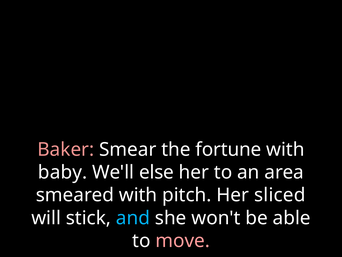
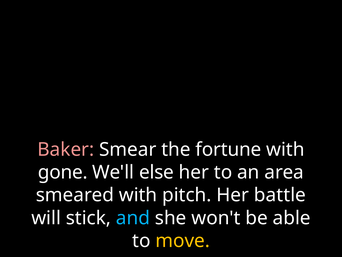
baby: baby -> gone (63, 172)
sliced: sliced -> battle (280, 195)
move colour: pink -> yellow (183, 240)
